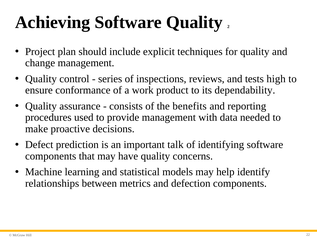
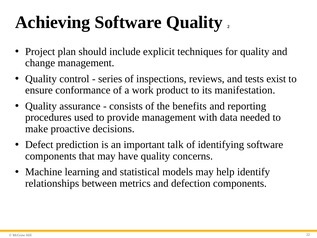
high: high -> exist (276, 79)
dependability: dependability -> manifestation (245, 90)
